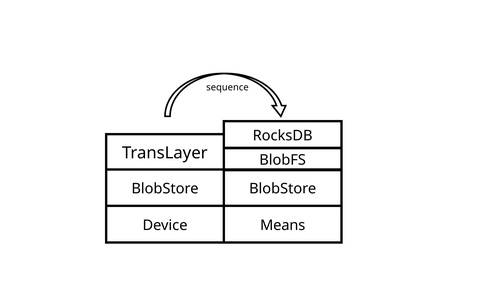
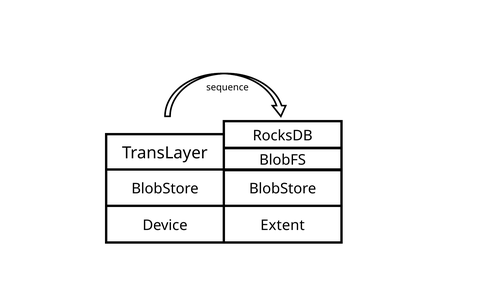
Means: Means -> Extent (283, 225)
